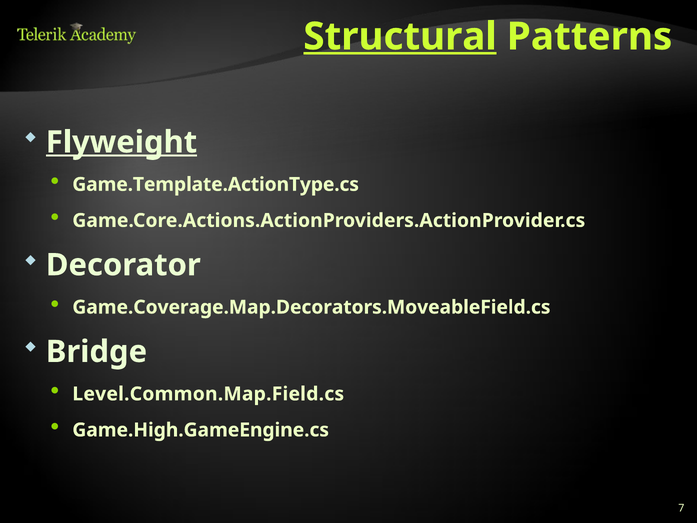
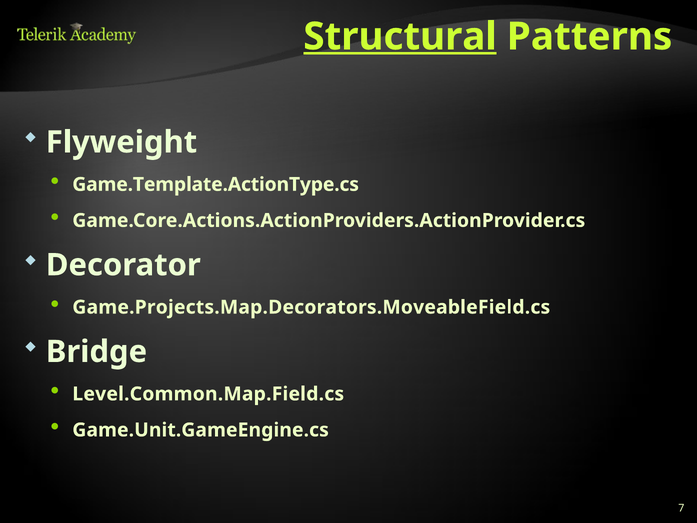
Flyweight underline: present -> none (121, 142)
Game.Coverage.Map.Decorators.MoveableField.cs: Game.Coverage.Map.Decorators.MoveableField.cs -> Game.Projects.Map.Decorators.MoveableField.cs (311, 307)
Game.High.GameEngine.cs: Game.High.GameEngine.cs -> Game.Unit.GameEngine.cs (201, 430)
